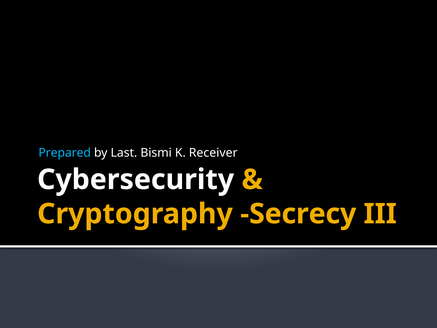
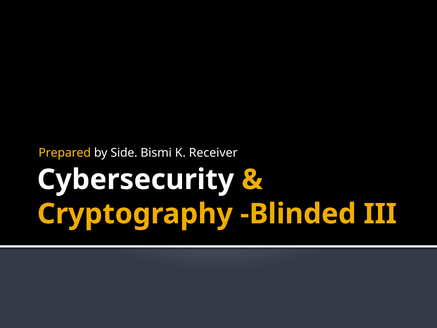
Prepared colour: light blue -> yellow (65, 153)
Last: Last -> Side (124, 153)
Secrecy: Secrecy -> Blinded (298, 214)
